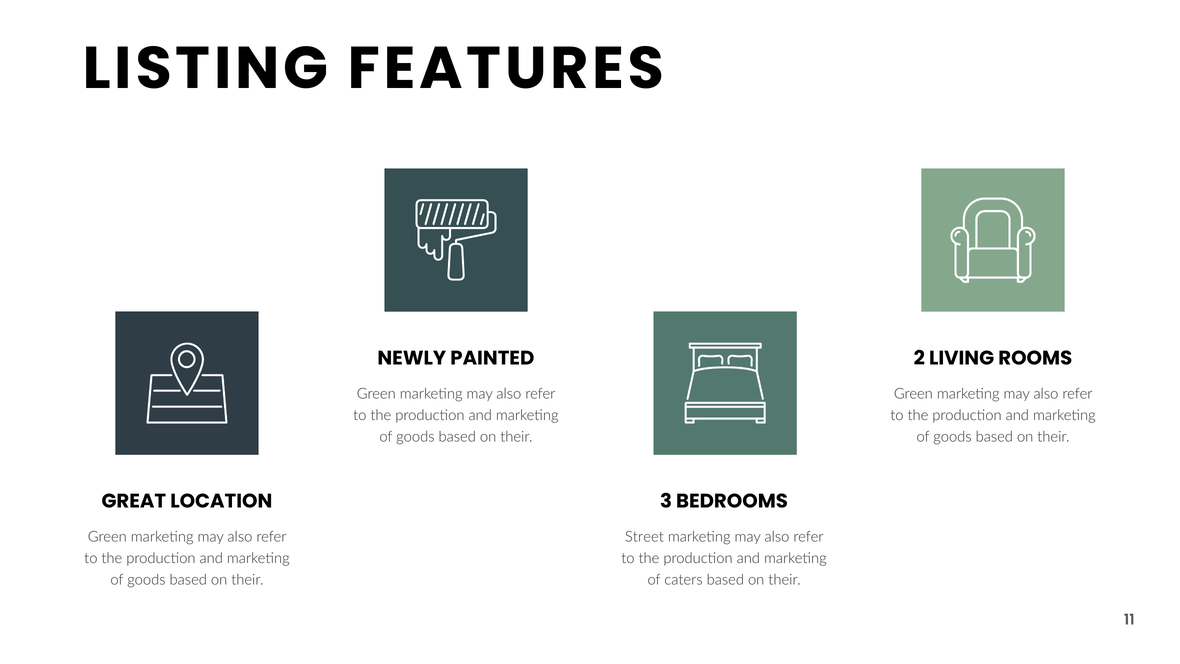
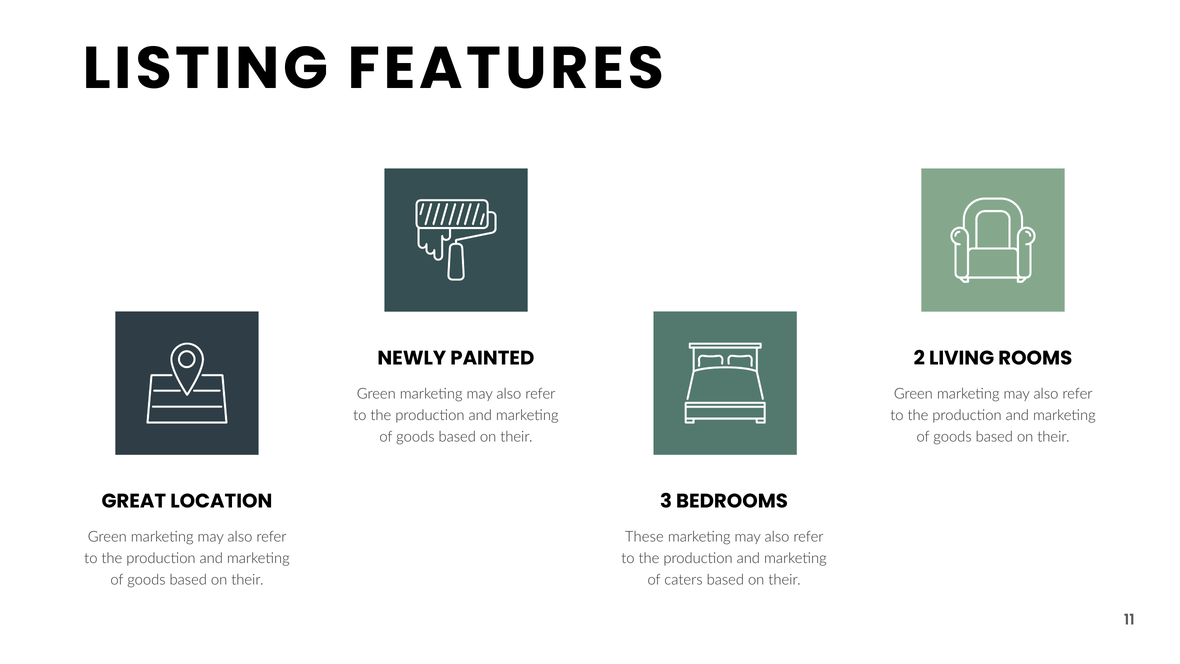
Street: Street -> These (644, 537)
